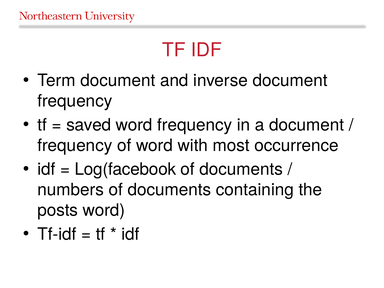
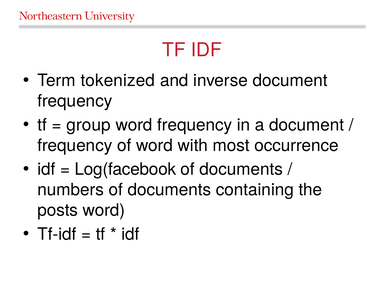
Term document: document -> tokenized (118, 81)
saved: saved -> group (89, 125)
